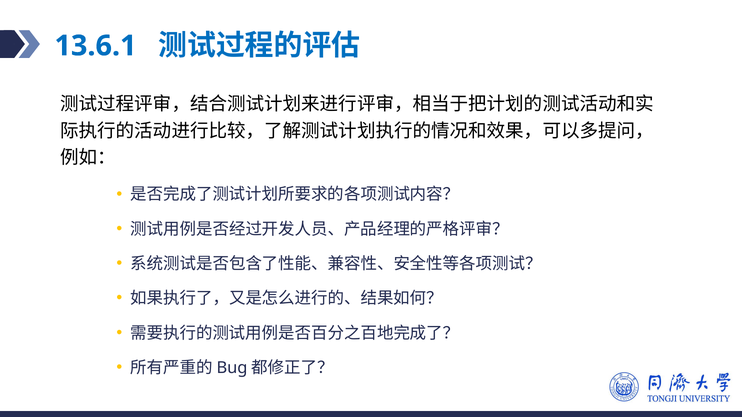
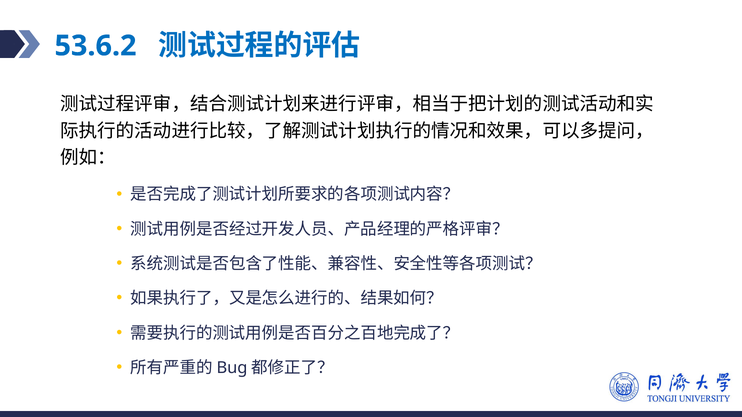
13.6.1: 13.6.1 -> 53.6.2 (96, 46)
